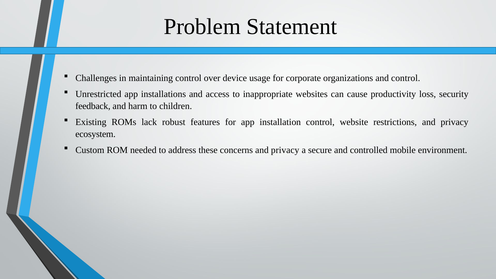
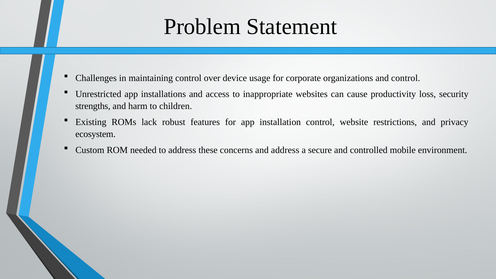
feedback: feedback -> strengths (93, 106)
concerns and privacy: privacy -> address (285, 150)
